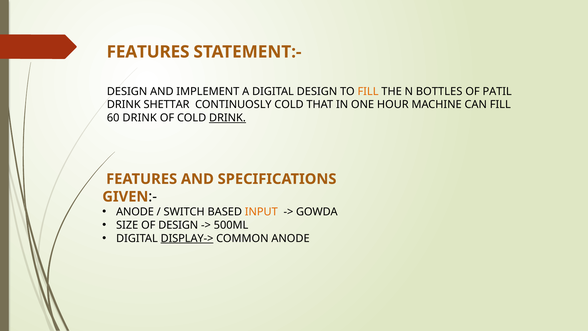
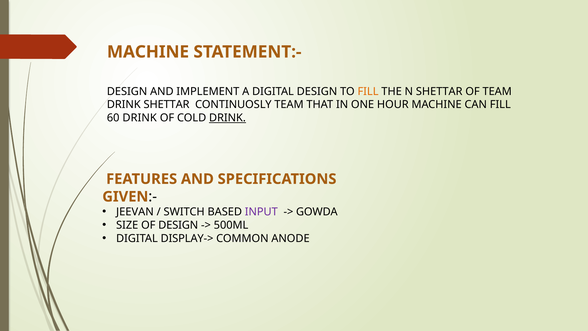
FEATURES: FEATURES -> MACHINE (148, 52)
N BOTTLES: BOTTLES -> SHETTAR (439, 91)
OF PATIL: PATIL -> TEAM (497, 91)
CONTINUOSLY COLD: COLD -> TEAM (289, 105)
ANODE: ANODE -> JEEVAN (135, 212)
INPUT colour: orange -> purple (261, 212)
DISPLAY-> underline: present -> none (187, 238)
